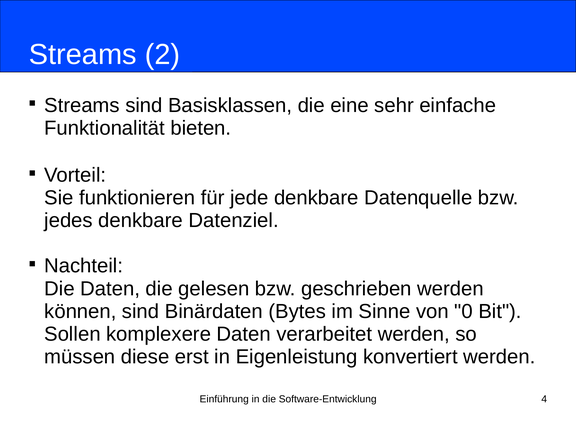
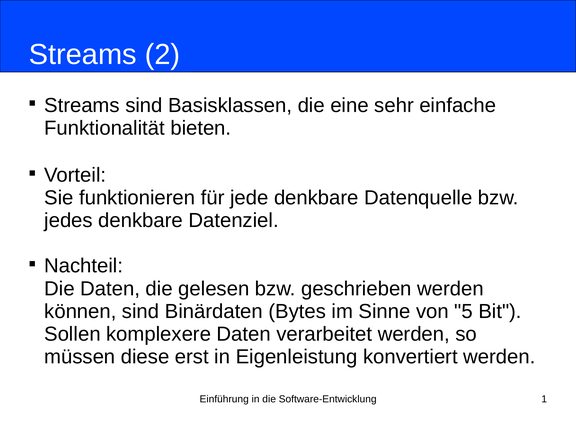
0: 0 -> 5 (464, 311)
4: 4 -> 1 (544, 399)
